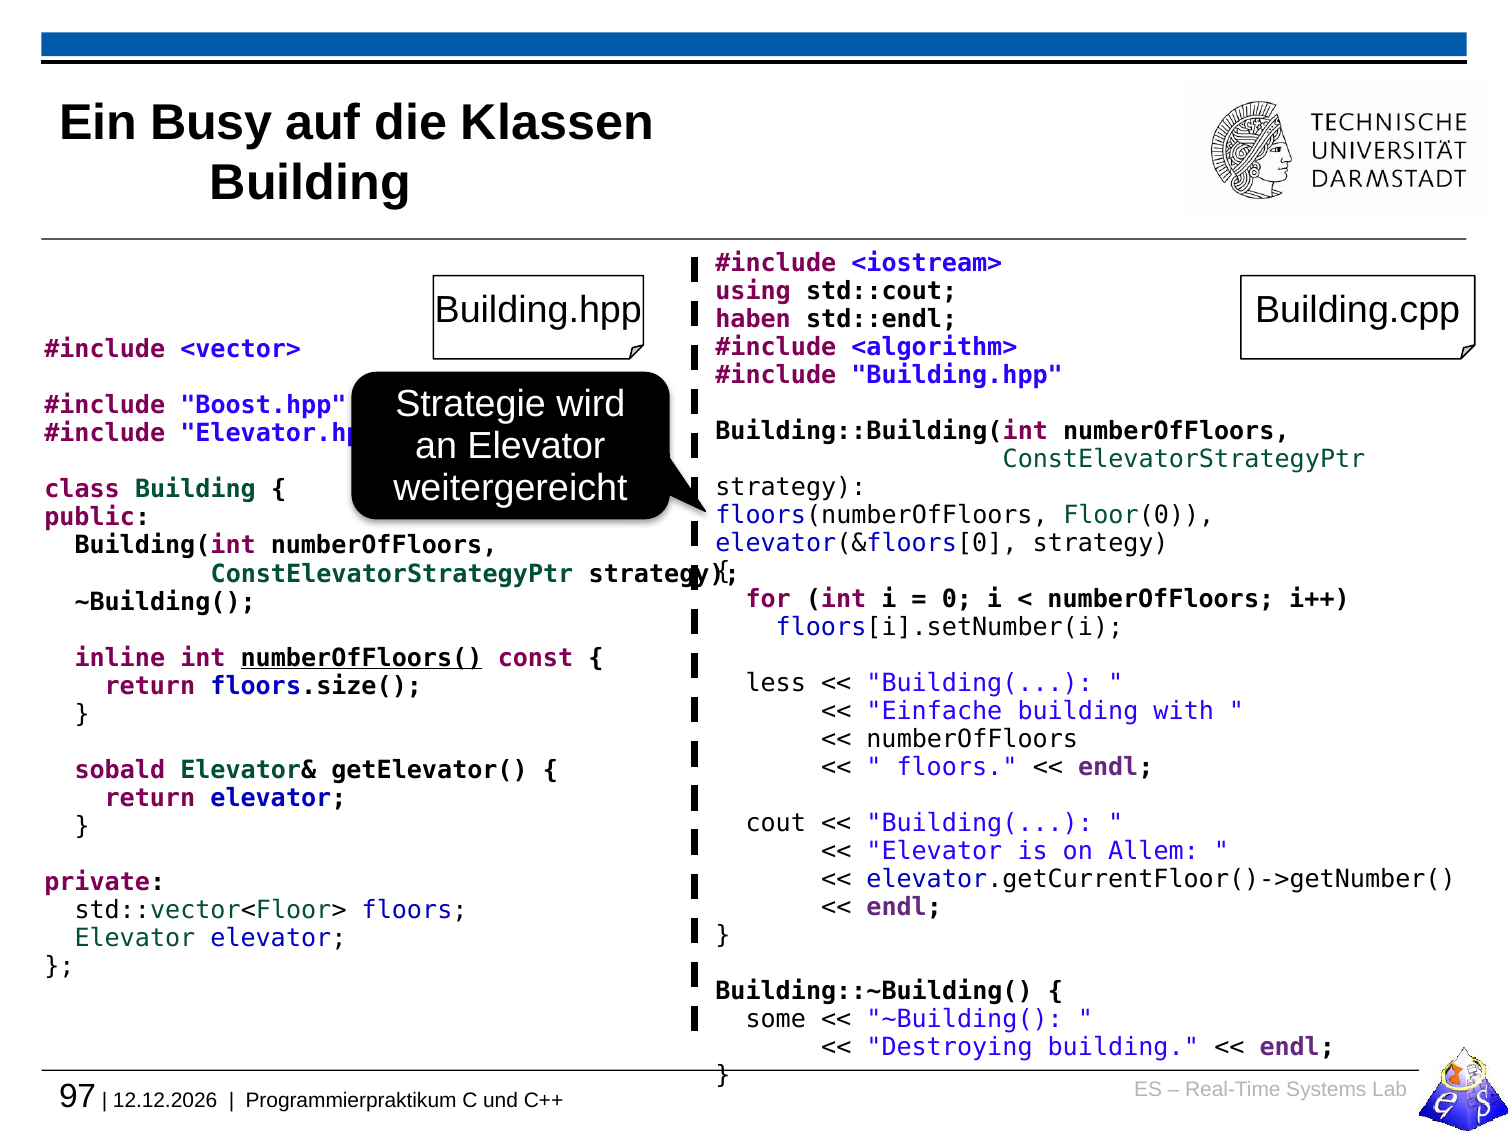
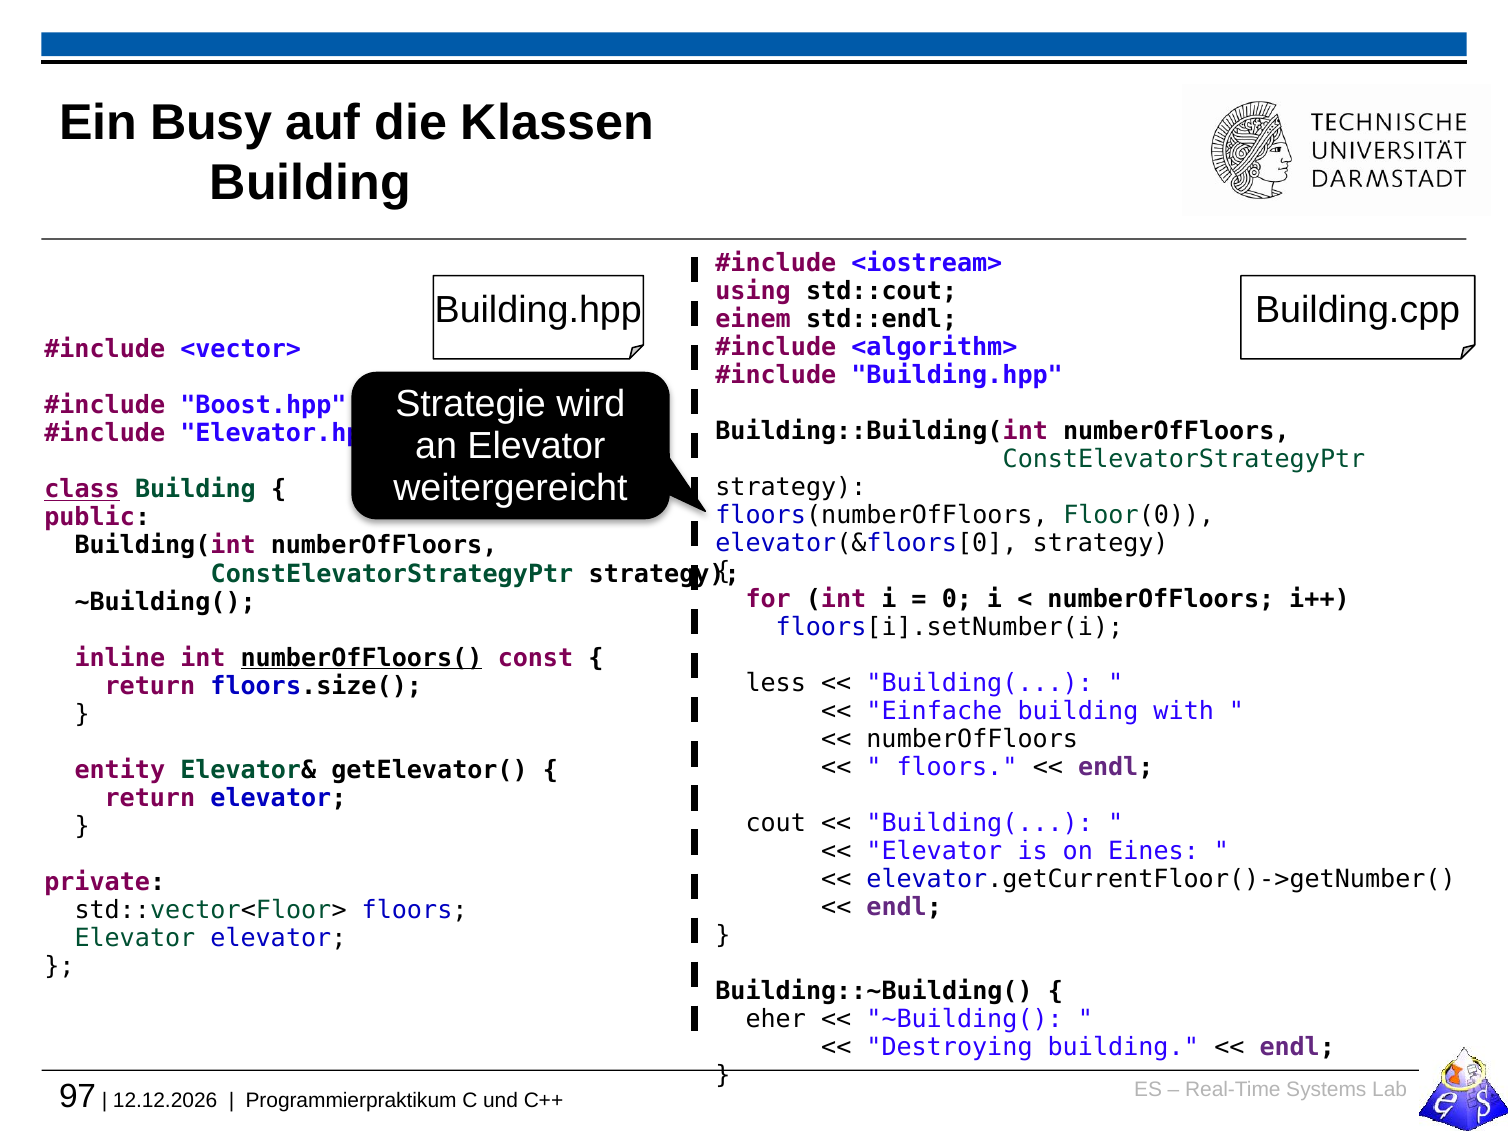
haben: haben -> einem (753, 319)
class underline: none -> present (82, 490)
sobald: sobald -> entity (120, 770)
Allem: Allem -> Eines (1154, 851)
some: some -> eher (776, 1020)
